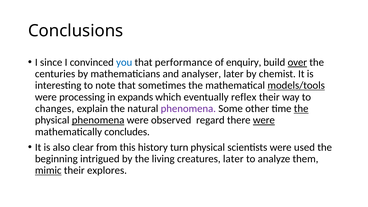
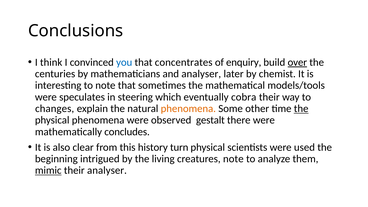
since: since -> think (51, 62)
performance: performance -> concentrates (184, 62)
models/tools underline: present -> none (296, 85)
processing: processing -> speculates (82, 97)
expands: expands -> steering (135, 97)
reflex: reflex -> cobra (244, 97)
phenomena colour: purple -> orange (188, 109)
phenomena underline: present -> none (98, 120)
regard: regard -> gestalt (210, 120)
were underline: present -> none (264, 120)
creatures later: later -> note (233, 159)
their explores: explores -> analyser (107, 170)
